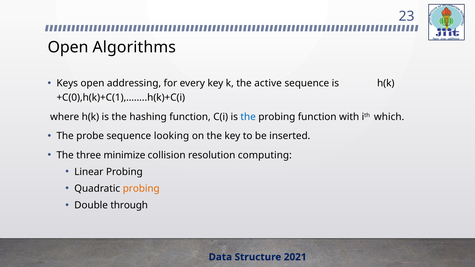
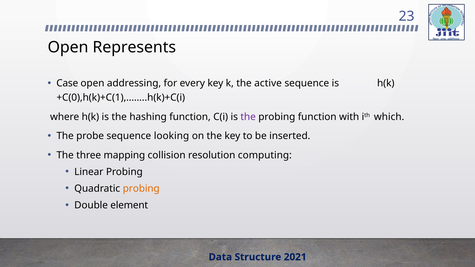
Algorithms: Algorithms -> Represents (134, 47)
Keys: Keys -> Case (67, 83)
the colour: blue -> purple (248, 117)
minimize: minimize -> mapping (124, 155)
through: through -> element (129, 205)
